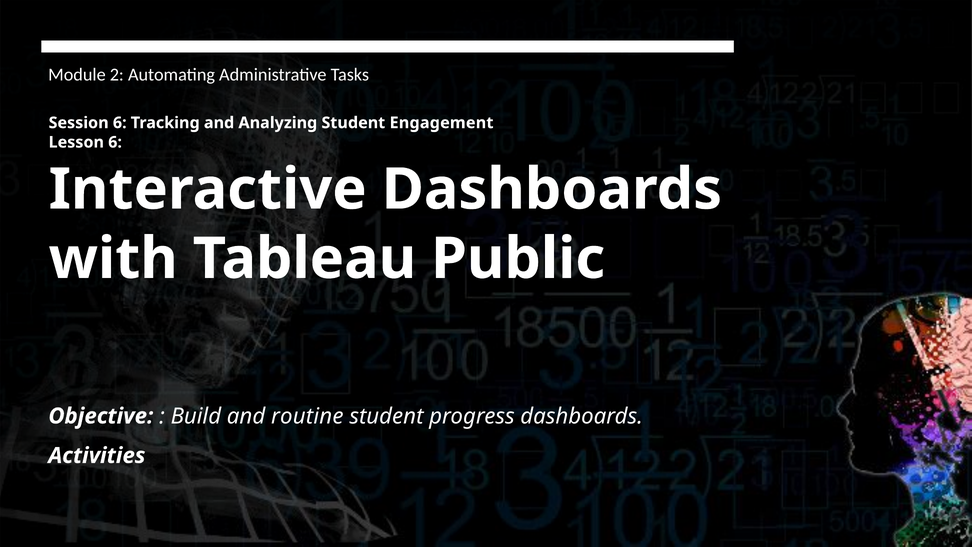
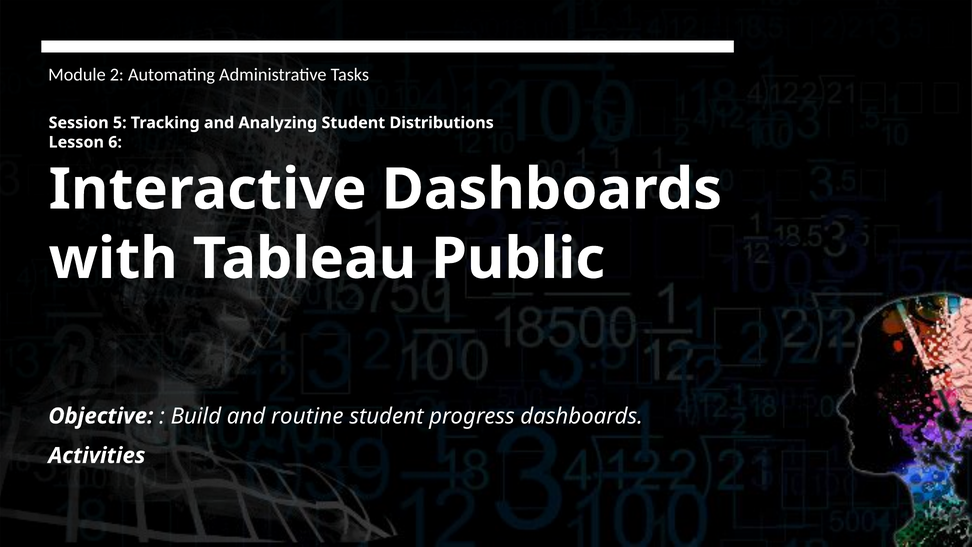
Session 6: 6 -> 5 (120, 123)
Engagement: Engagement -> Distributions (442, 123)
